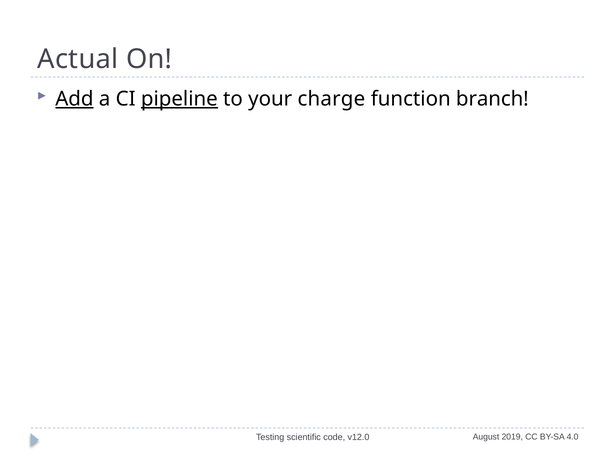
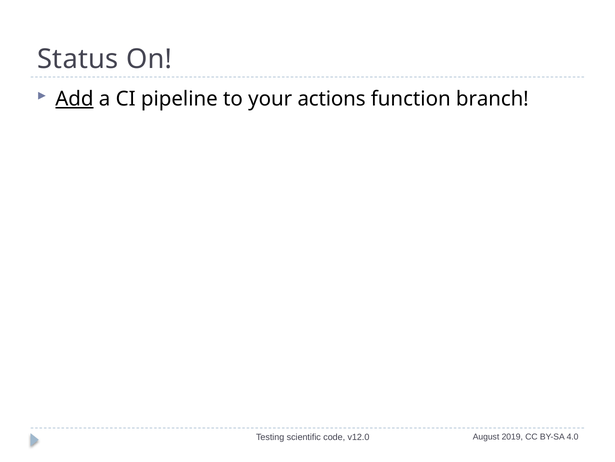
Actual: Actual -> Status (78, 59)
pipeline underline: present -> none (179, 99)
charge: charge -> actions (332, 99)
